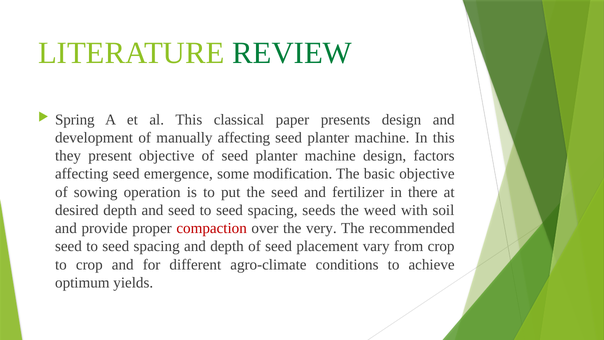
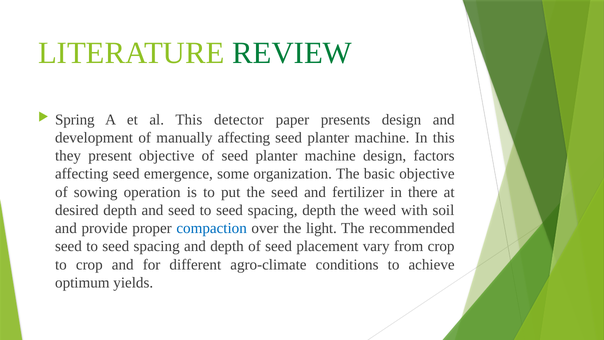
classical: classical -> detector (239, 119)
modification: modification -> organization (293, 174)
spacing seeds: seeds -> depth (319, 210)
compaction colour: red -> blue (212, 228)
very: very -> light (321, 228)
